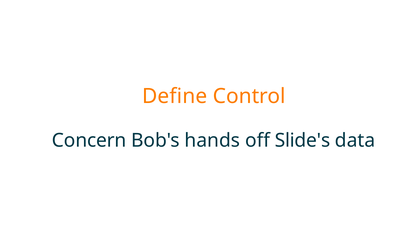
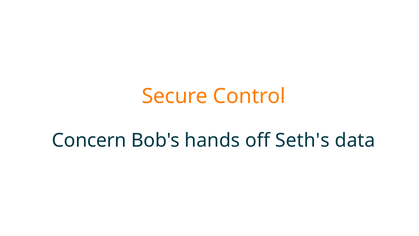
Define: Define -> Secure (175, 96)
Slide's: Slide's -> Seth's (302, 140)
